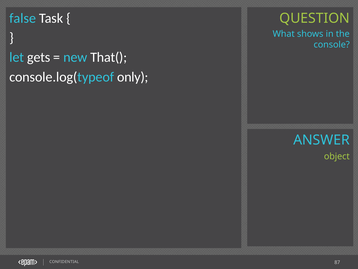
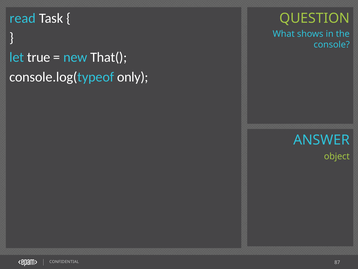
false: false -> read (23, 18)
gets: gets -> true (39, 57)
